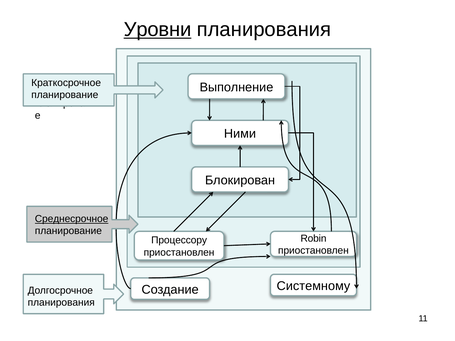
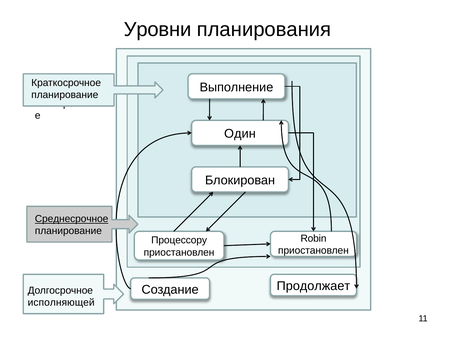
Уровни underline: present -> none (158, 29)
Ними: Ними -> Один (240, 134)
Системному: Системному -> Продолжает (313, 286)
планирования: планирования -> исполняющей (61, 303)
